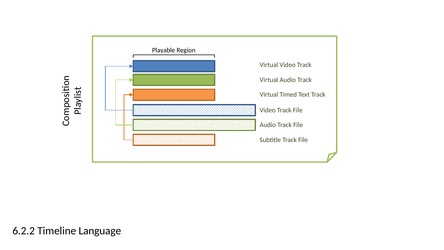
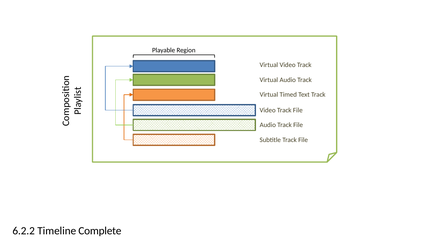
Language: Language -> Complete (100, 231)
